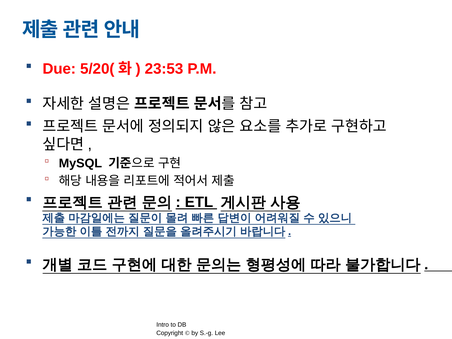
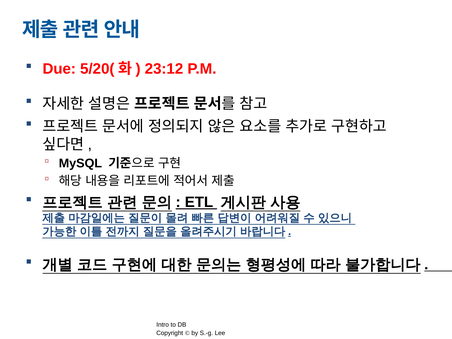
23:53: 23:53 -> 23:12 (164, 69)
